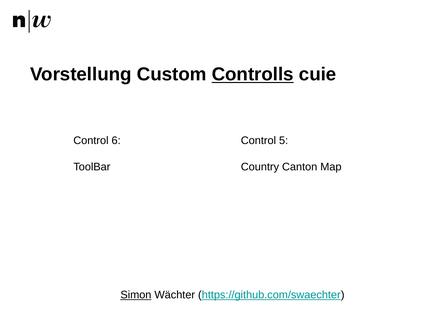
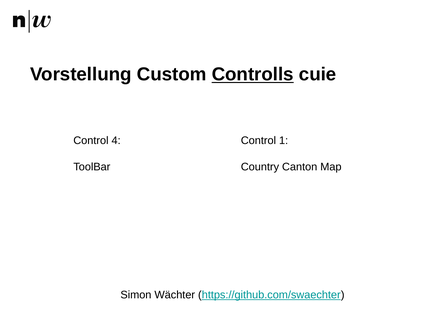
6: 6 -> 4 (116, 140)
5: 5 -> 1 (284, 140)
Simon underline: present -> none (136, 295)
